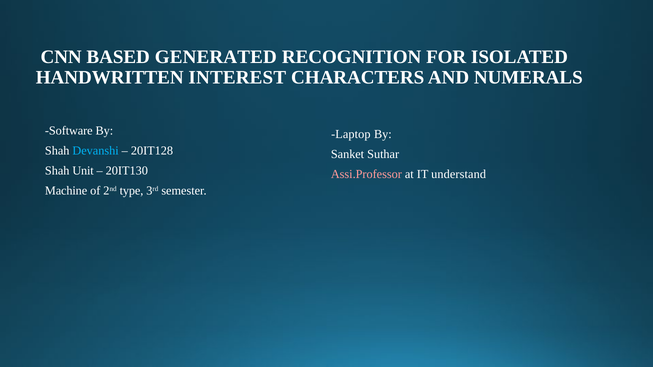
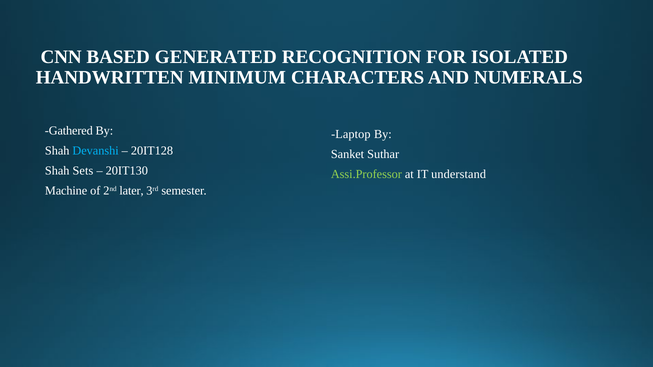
INTEREST: INTEREST -> MINIMUM (237, 77)
Software: Software -> Gathered (69, 131)
Unit: Unit -> Sets (83, 171)
Assi.Professor colour: pink -> light green (366, 174)
type: type -> later (132, 191)
